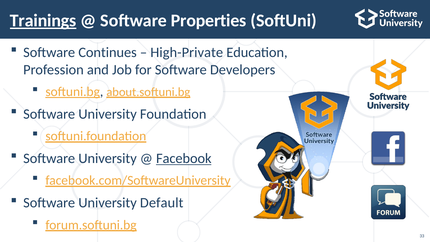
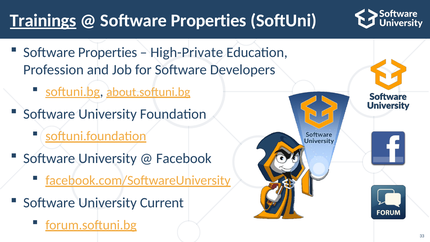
Continues: Continues -> Properties (108, 52)
Facebook underline: present -> none (184, 158)
Default: Default -> Current (162, 203)
